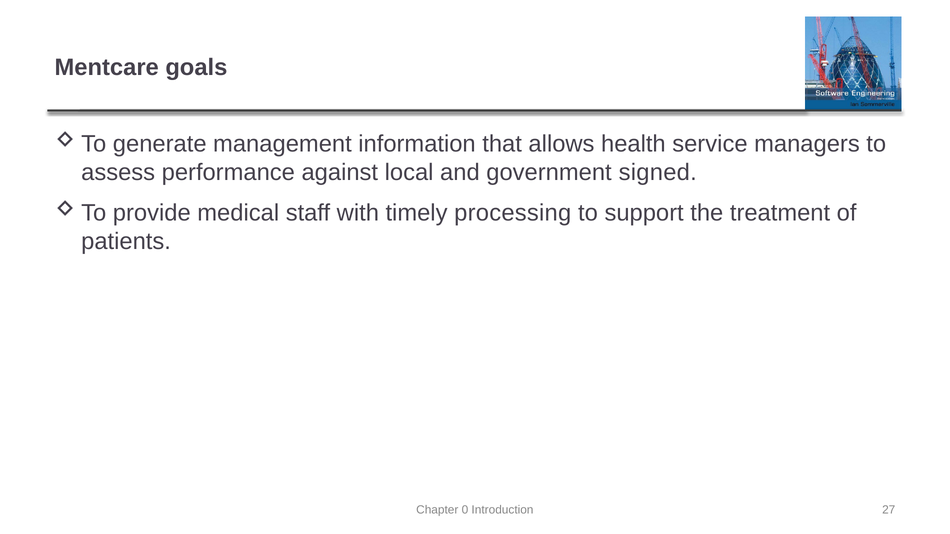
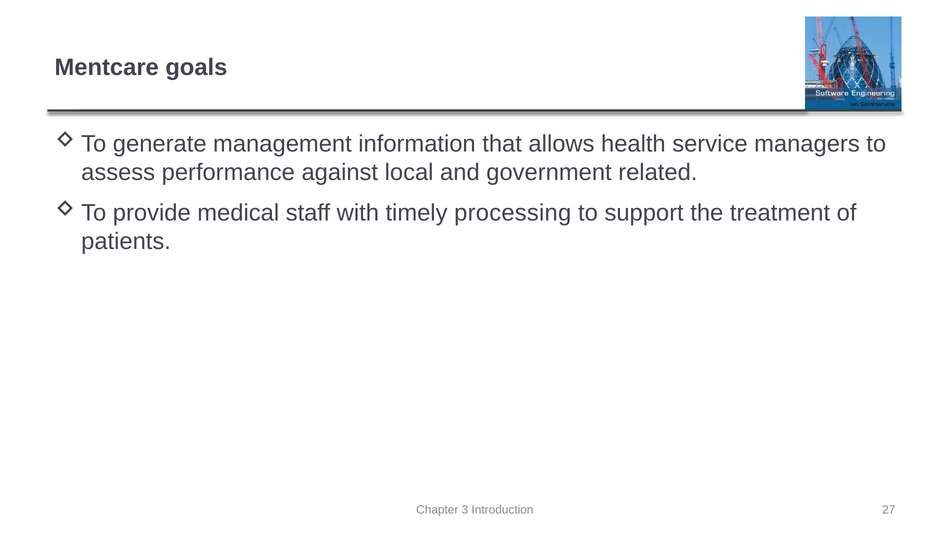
signed: signed -> related (658, 173)
0: 0 -> 3 (465, 510)
